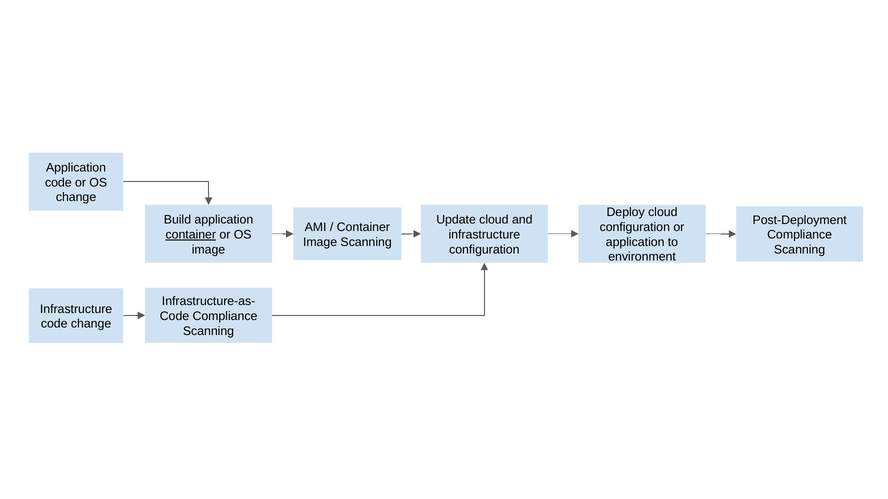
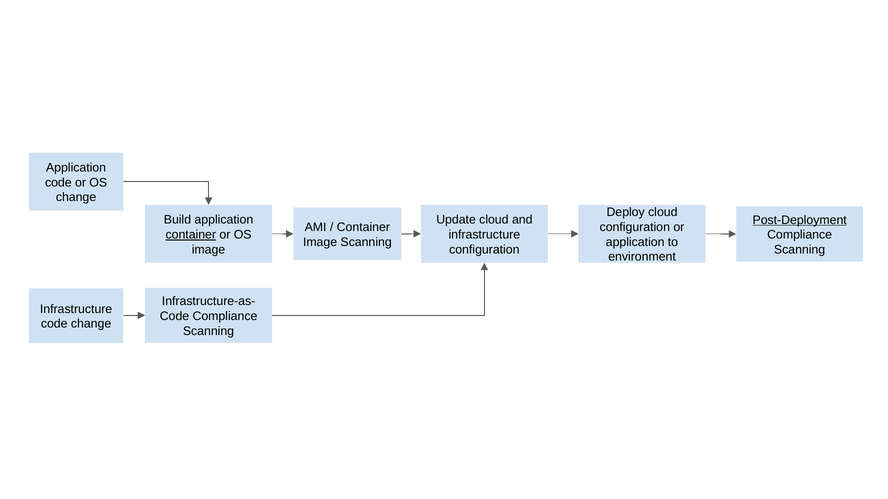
Post-Deployment underline: none -> present (800, 220)
